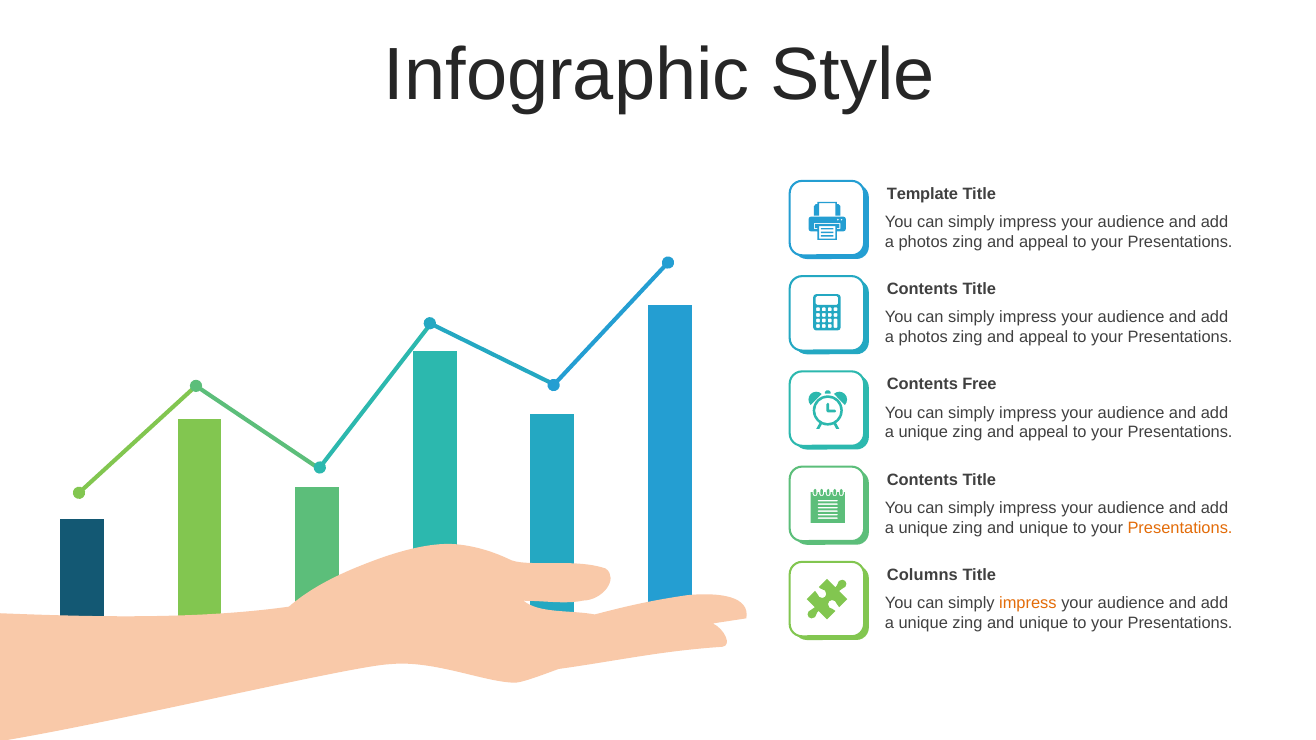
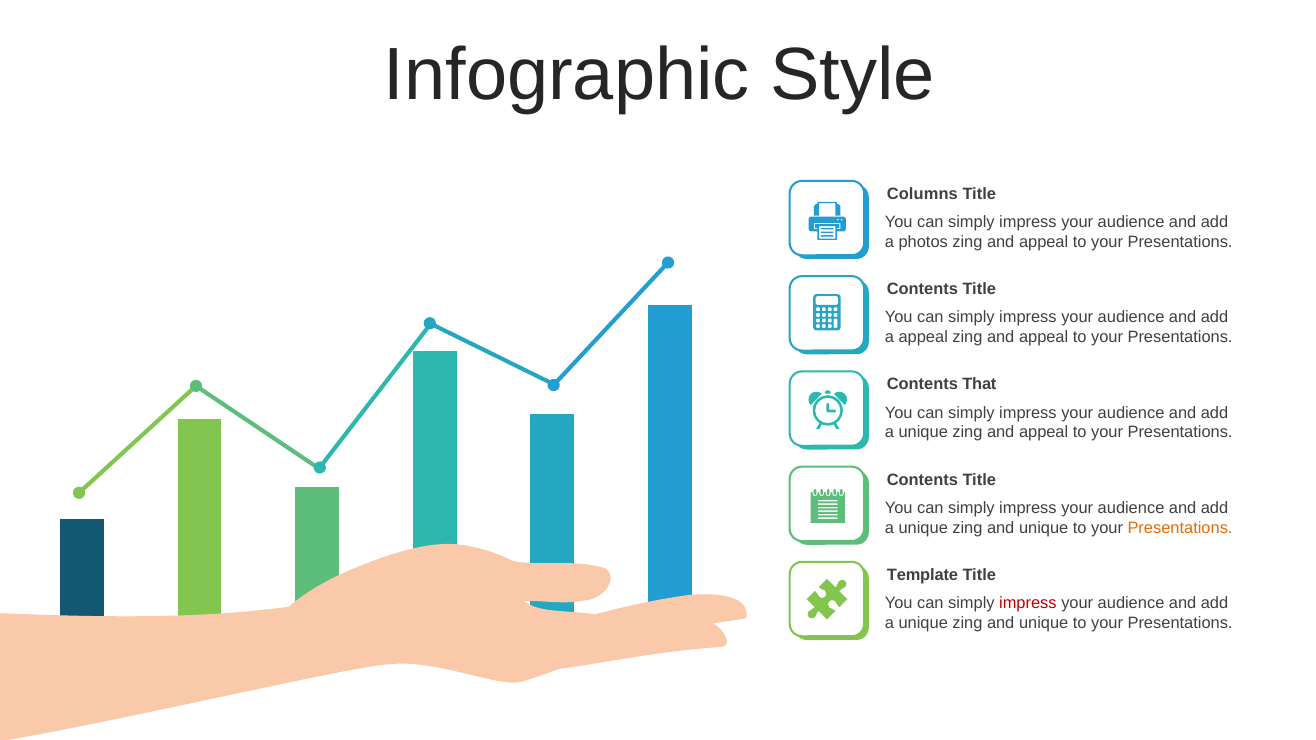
Template: Template -> Columns (922, 194)
photos: photos -> appeal (923, 337)
Free: Free -> That (979, 385)
Columns: Columns -> Template (922, 575)
impress colour: orange -> red (1028, 604)
